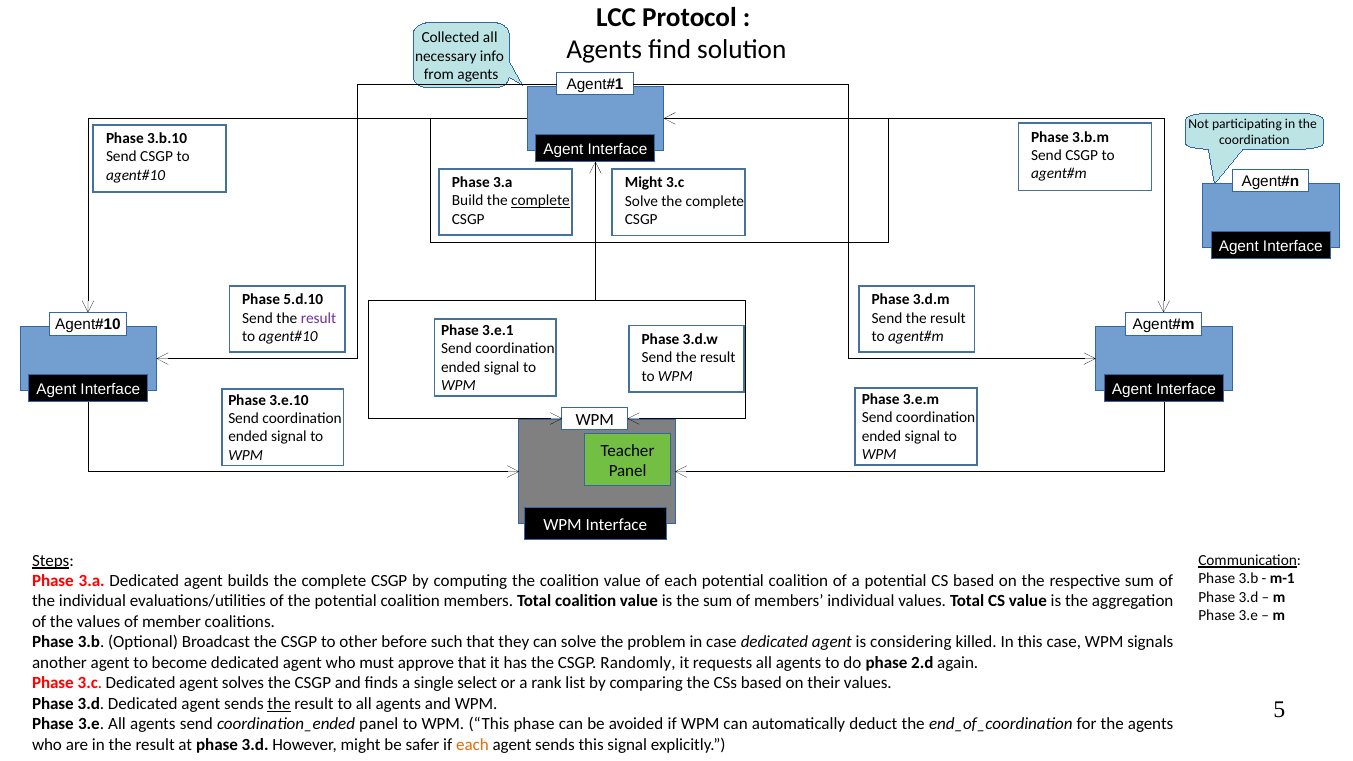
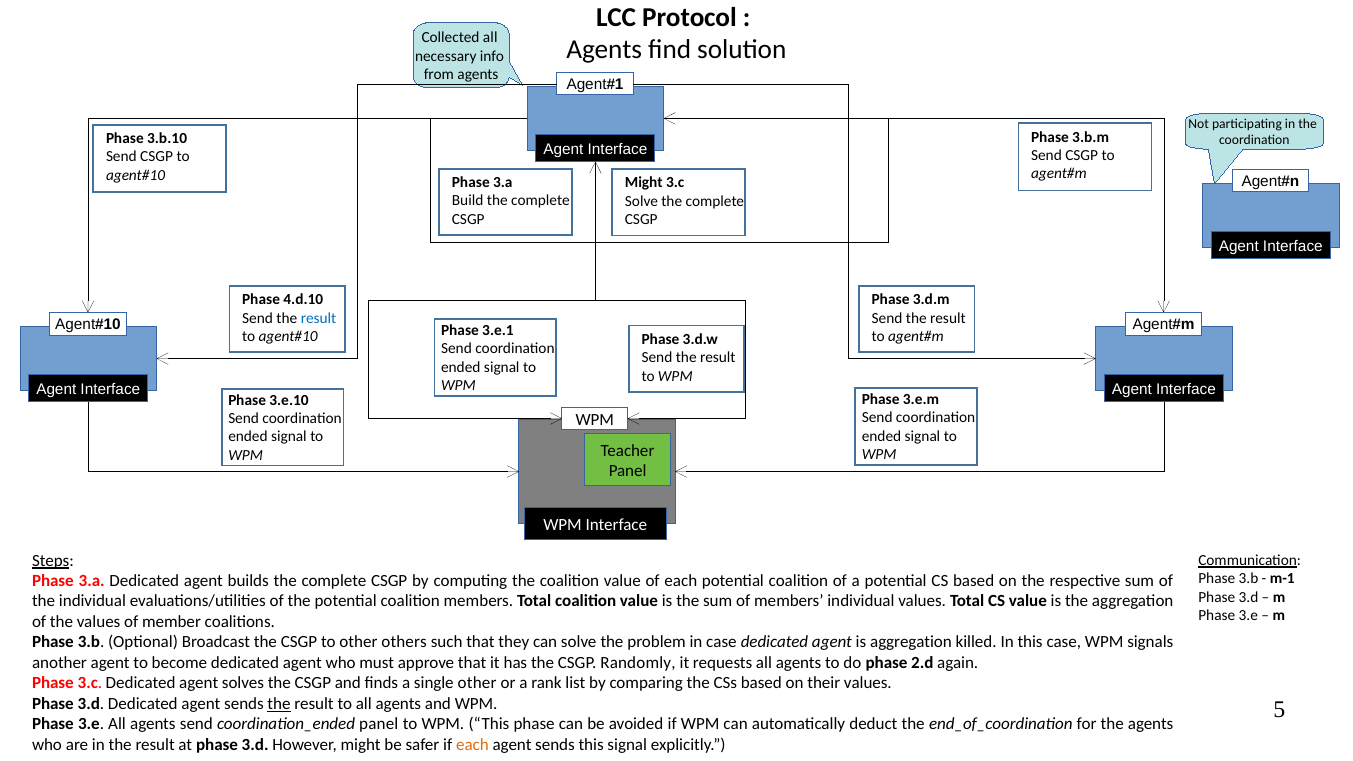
complete underline: present -> none (540, 201)
5.d.10: 5.d.10 -> 4.d.10 (303, 300)
result colour: purple -> blue (318, 318)
before: before -> others (404, 642)
is considering: considering -> aggregation (911, 642)
single select: select -> other (477, 683)
